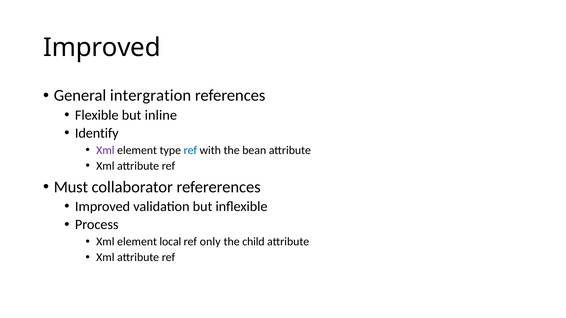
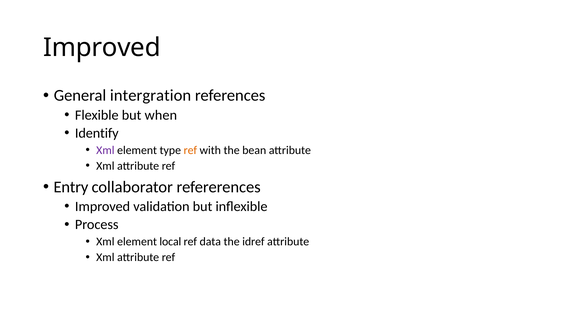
inline: inline -> when (161, 115)
ref colour: blue -> orange (190, 150)
Must: Must -> Entry (71, 187)
only: only -> data (210, 242)
child: child -> idref (253, 242)
